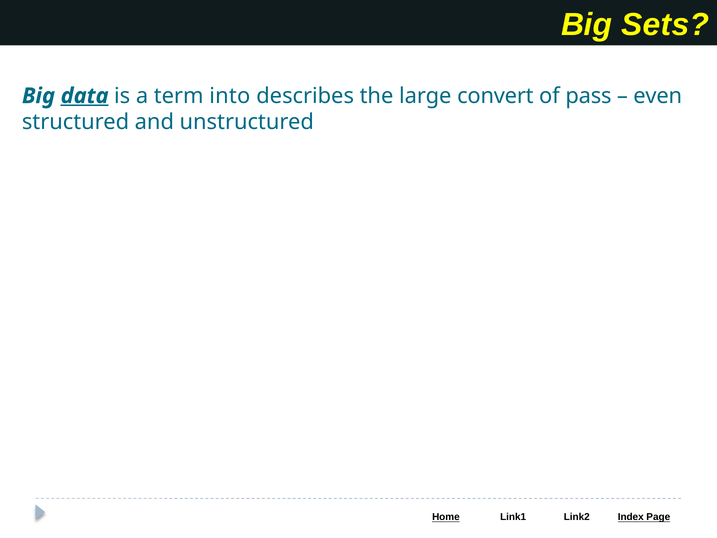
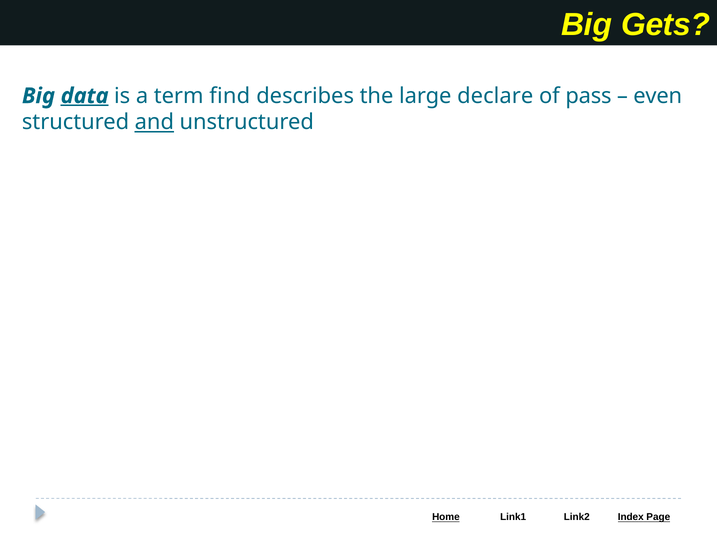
Sets: Sets -> Gets (666, 25)
into: into -> find (230, 96)
convert: convert -> declare (495, 96)
and underline: none -> present (154, 122)
